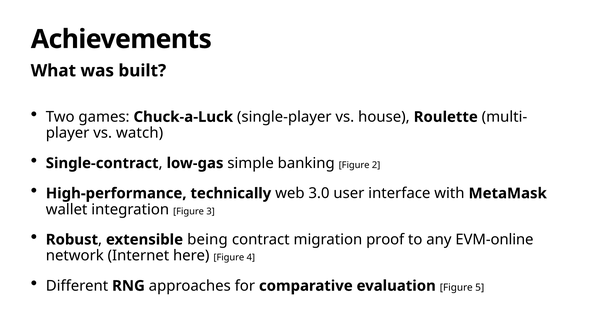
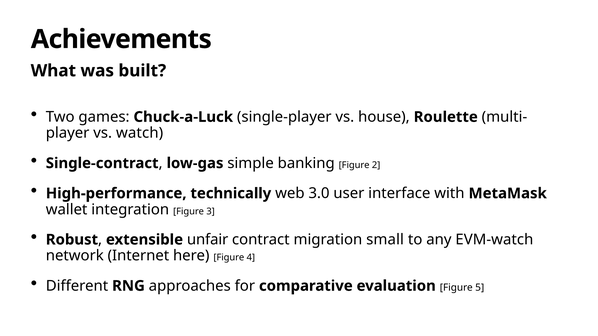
being: being -> unfair (208, 240)
proof: proof -> small (385, 240)
EVM-online: EVM-online -> EVM-watch (494, 240)
